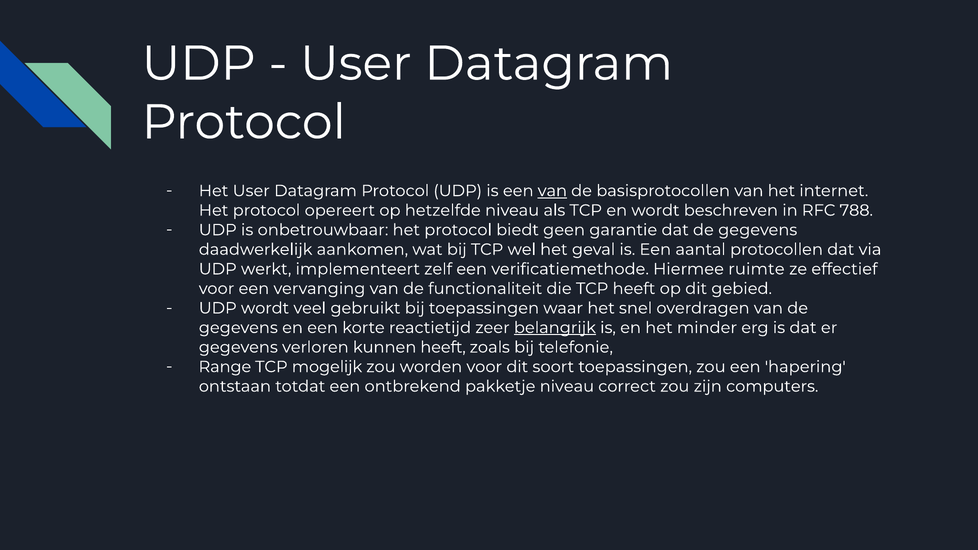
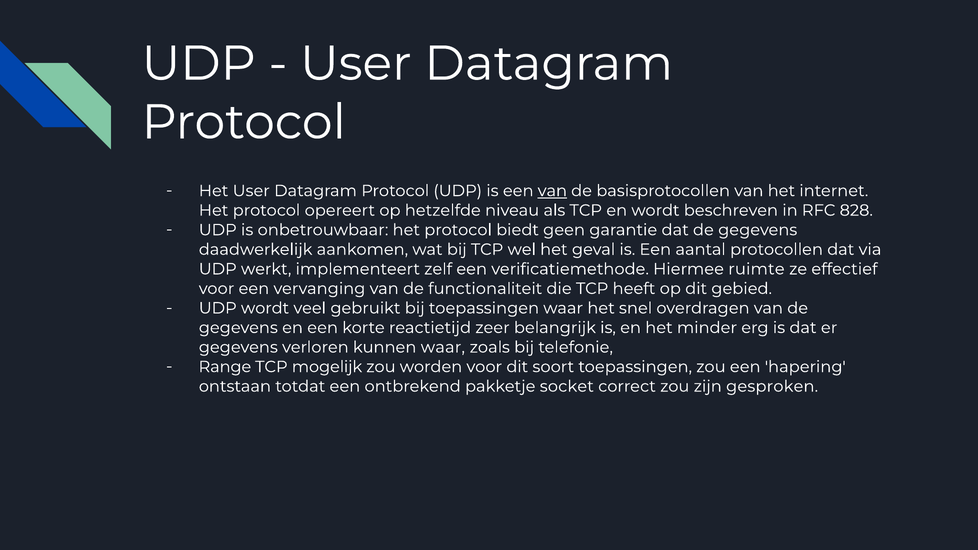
788: 788 -> 828 (856, 210)
belangrijk underline: present -> none (555, 328)
kunnen heeft: heeft -> waar (443, 347)
pakketje niveau: niveau -> socket (567, 386)
computers: computers -> gesproken (772, 386)
